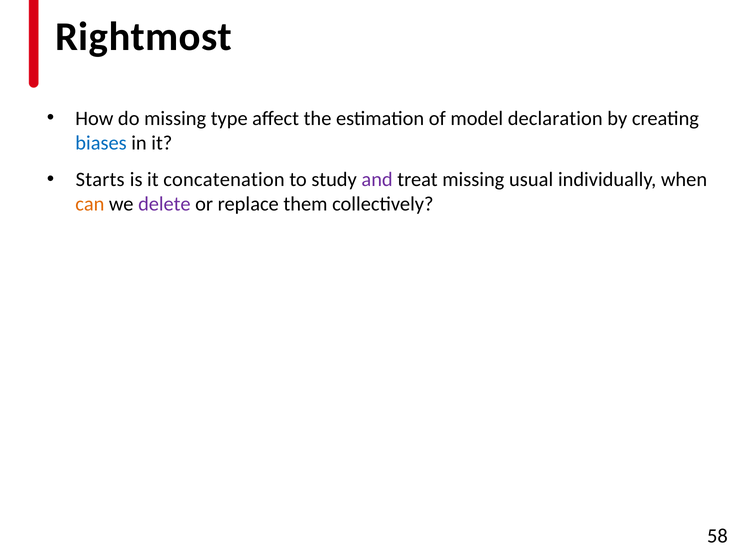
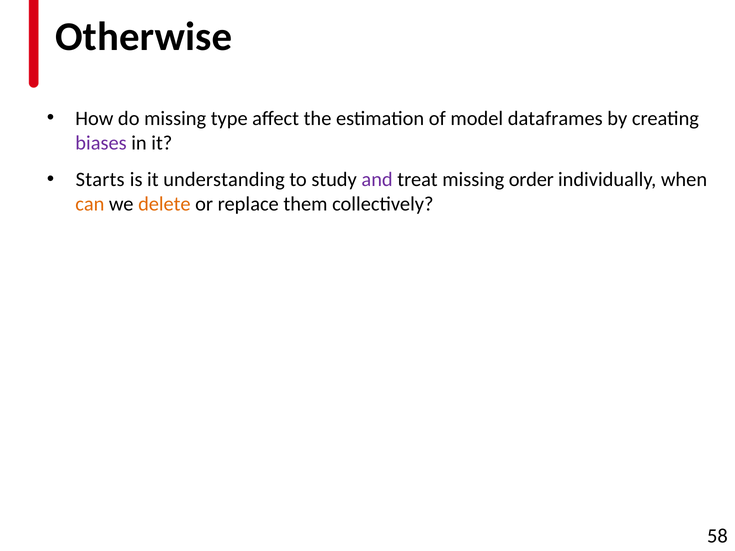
Rightmost: Rightmost -> Otherwise (144, 37)
declaration: declaration -> dataframes (555, 118)
biases colour: blue -> purple (101, 143)
concatenation: concatenation -> understanding (224, 180)
usual: usual -> order (531, 180)
delete colour: purple -> orange (164, 204)
